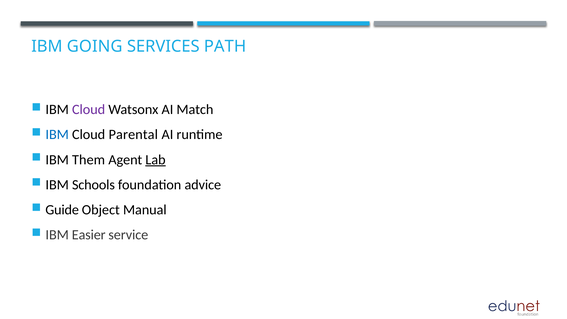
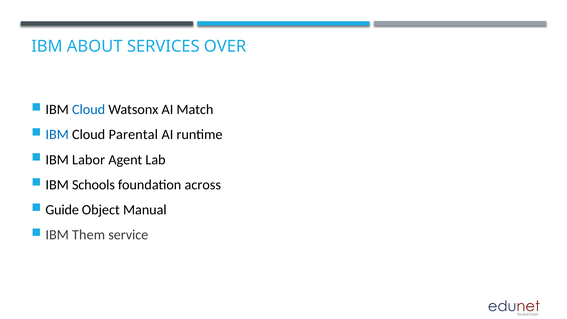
GOING: GOING -> ABOUT (95, 46)
PATH: PATH -> OVER (225, 46)
Cloud colour: purple -> blue (89, 110)
Them: Them -> Labor (89, 160)
Lab underline: present -> none (155, 160)
advice: advice -> across (203, 185)
Easier: Easier -> Them (89, 235)
